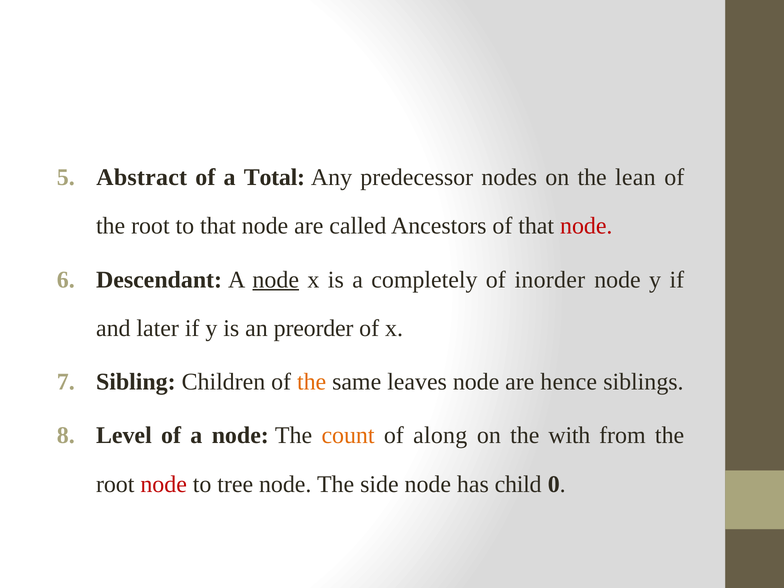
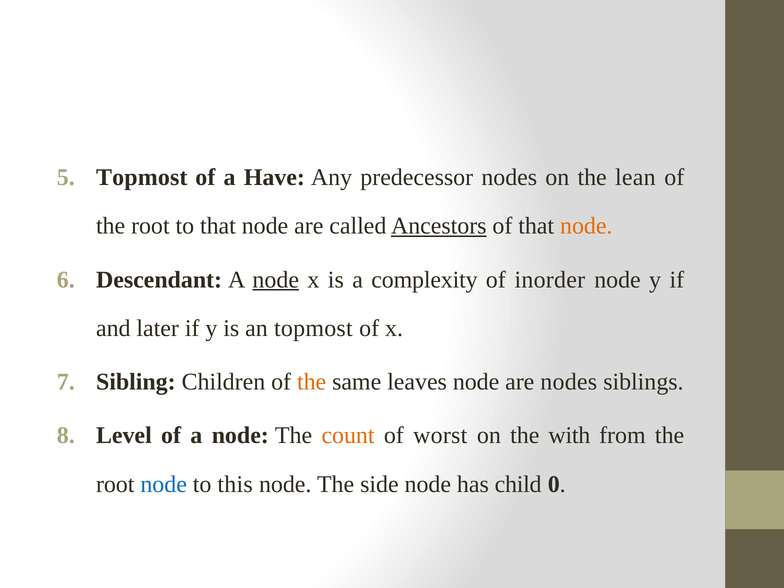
Abstract: Abstract -> Topmost (142, 177)
Total: Total -> Have (274, 177)
Ancestors underline: none -> present (439, 226)
node colour: red -> orange (586, 226)
completely: completely -> complexity (424, 280)
an preorder: preorder -> topmost (313, 328)
are hence: hence -> nodes (569, 382)
along: along -> worst (440, 436)
node colour: red -> blue (164, 484)
tree: tree -> this (235, 484)
